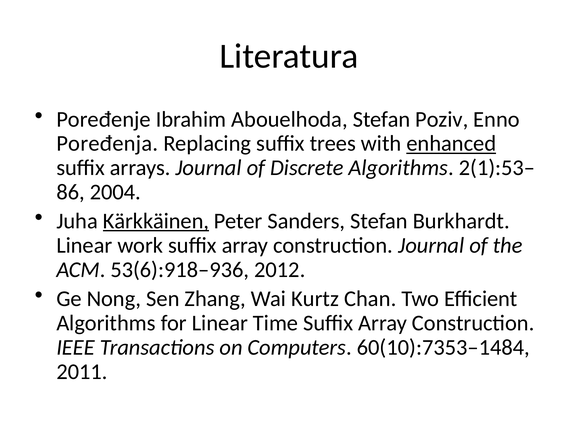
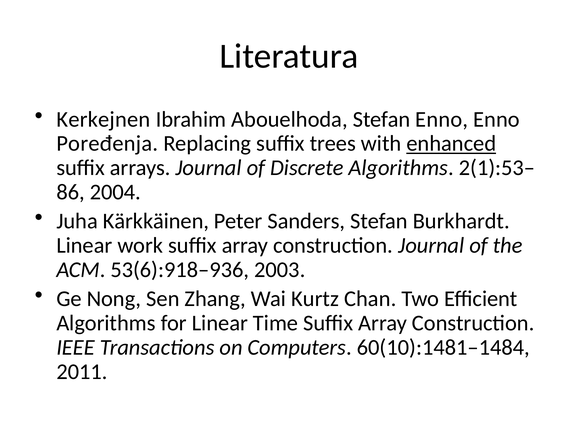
Poređenje: Poređenje -> Kerkejnen (103, 119)
Stefan Poziv: Poziv -> Enno (442, 119)
Kärkkäinen underline: present -> none (156, 221)
2012: 2012 -> 2003 (280, 269)
60(10):7353–1484: 60(10):7353–1484 -> 60(10):1481–1484 (443, 347)
